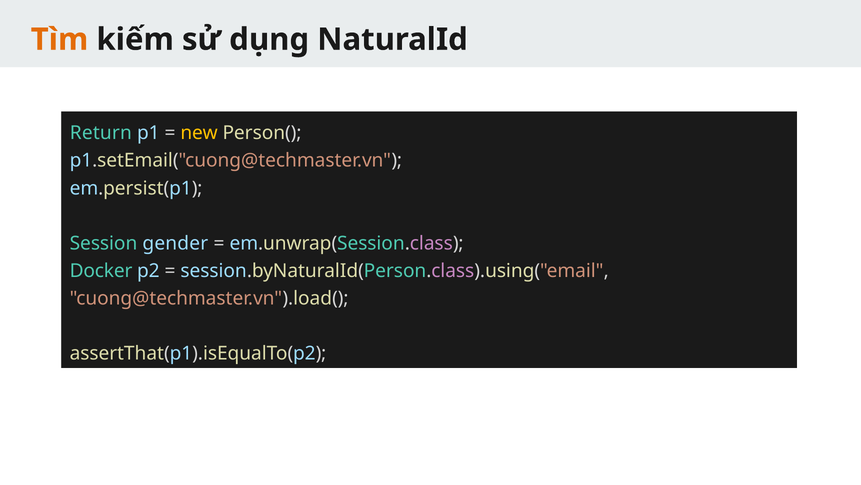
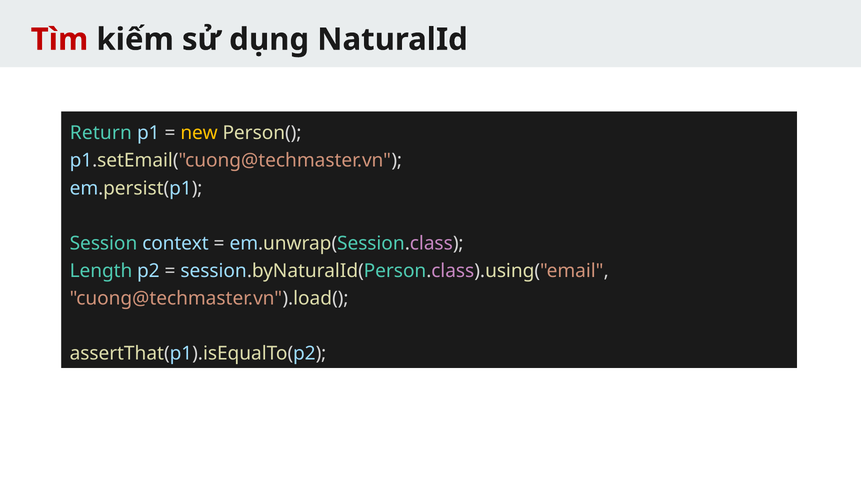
Tìm colour: orange -> red (60, 39)
gender: gender -> context (175, 243)
Docker: Docker -> Length (101, 270)
